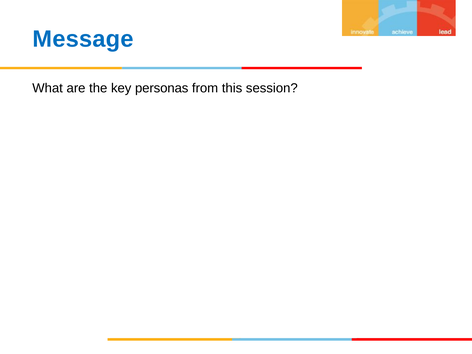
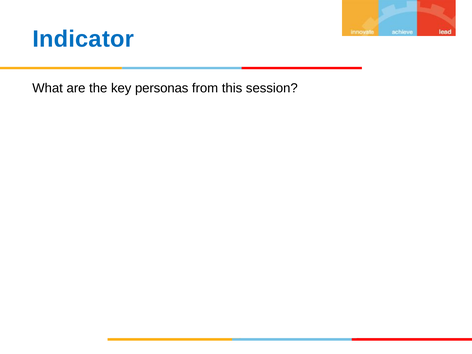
Message: Message -> Indicator (83, 39)
